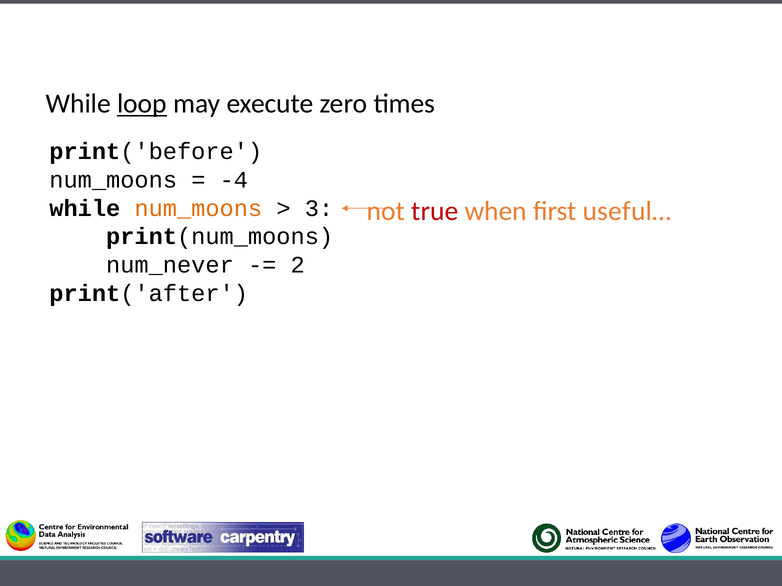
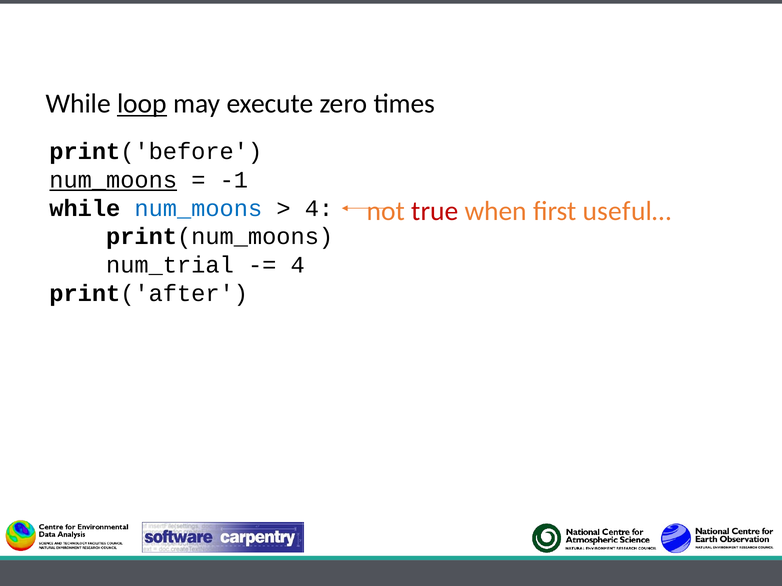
num_moons underline: none -> present (113, 180)
-4: -4 -> -1 (234, 180)
num_moons colour: orange -> blue (198, 208)
3: 3 -> 4 (319, 208)
num_never: num_never -> num_trial (170, 265)
2: 2 -> 4 (298, 265)
